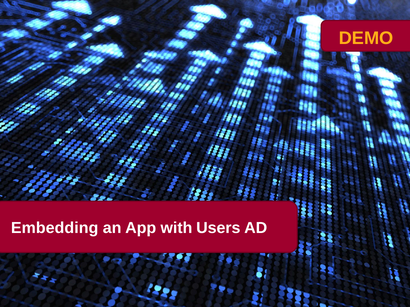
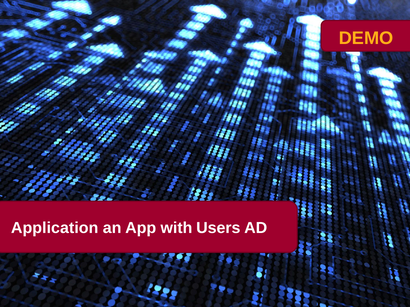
Embedding: Embedding -> Application (55, 228)
